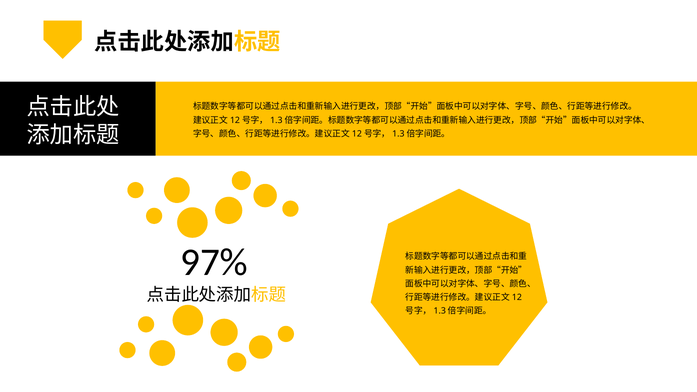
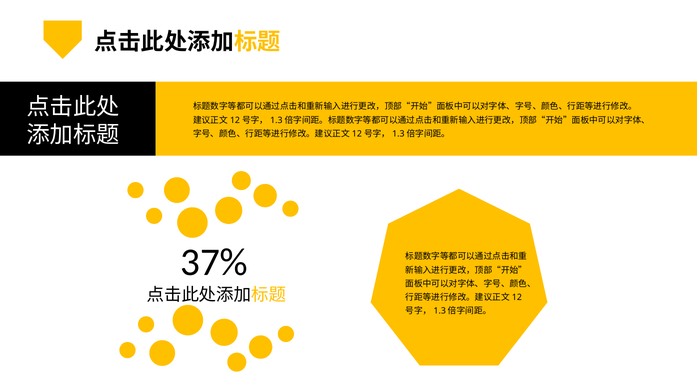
97%: 97% -> 37% (214, 263)
